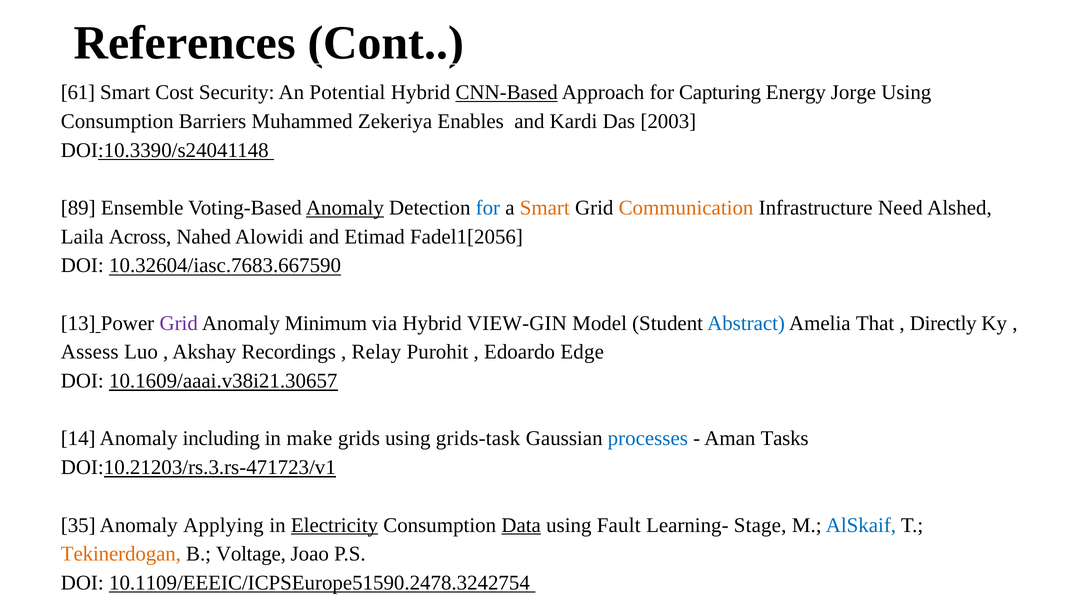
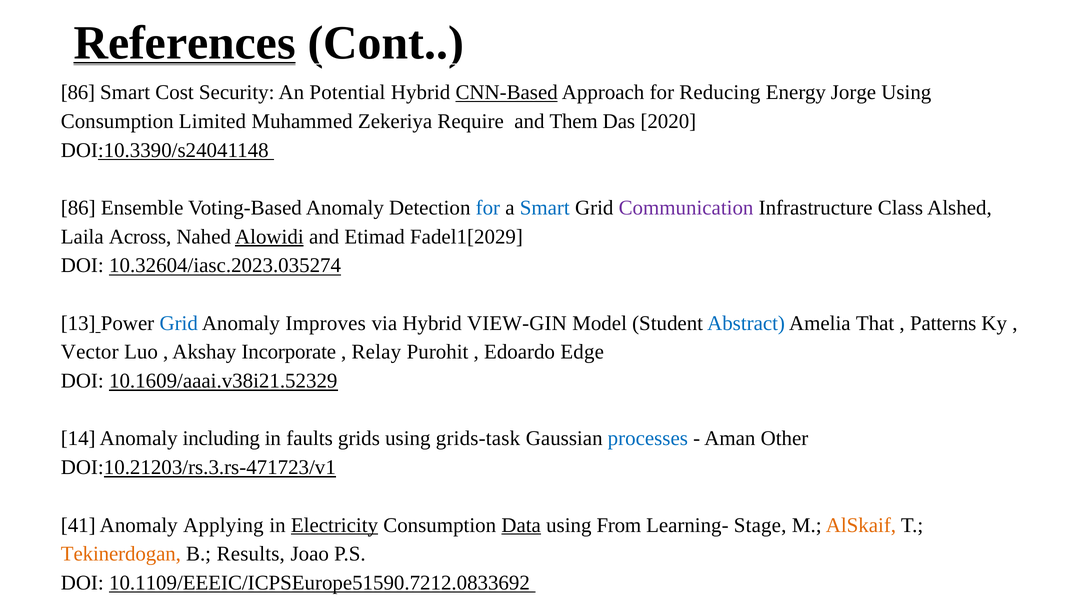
References underline: none -> present (185, 43)
61: 61 -> 86 (78, 93)
Capturing: Capturing -> Reducing (720, 93)
Barriers: Barriers -> Limited (212, 121)
Enables: Enables -> Require (471, 121)
Kardi: Kardi -> Them (574, 121)
2003: 2003 -> 2020 (668, 121)
89: 89 -> 86 (78, 208)
Anomaly underline: present -> none (345, 208)
Smart colour: orange -> blue (545, 208)
Communication colour: orange -> purple (686, 208)
Need: Need -> Class (900, 208)
Alowidi underline: none -> present (269, 237)
Fadel1[2056: Fadel1[2056 -> Fadel1[2029 (467, 237)
10.32604/iasc.7683.667590: 10.32604/iasc.7683.667590 -> 10.32604/iasc.2023.035274 (225, 265)
Grid colour: purple -> blue (179, 323)
Minimum: Minimum -> Improves (326, 323)
Directly: Directly -> Patterns (943, 323)
Assess: Assess -> Vector (90, 352)
Recordings: Recordings -> Incorporate (289, 352)
10.1609/aaai.v38i21.30657: 10.1609/aaai.v38i21.30657 -> 10.1609/aaai.v38i21.52329 (223, 381)
make: make -> faults (310, 438)
Tasks: Tasks -> Other (784, 438)
35: 35 -> 41 (78, 525)
Fault: Fault -> From (619, 525)
AlSkaif colour: blue -> orange (861, 525)
Voltage: Voltage -> Results (251, 554)
10.1109/EEEIC/ICPSEurope51590.2478.3242754: 10.1109/EEEIC/ICPSEurope51590.2478.3242754 -> 10.1109/EEEIC/ICPSEurope51590.7212.0833692 (319, 582)
